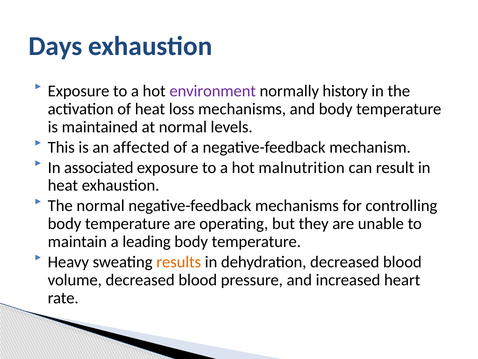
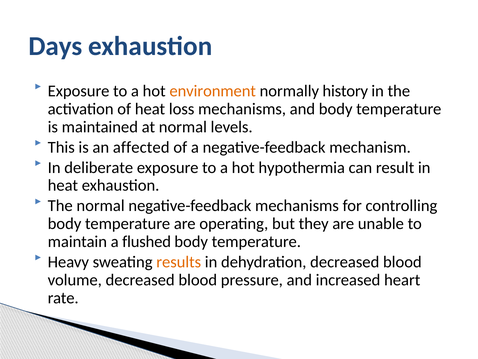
environment colour: purple -> orange (213, 91)
associated: associated -> deliberate (99, 167)
malnutrition: malnutrition -> hypothermia (302, 167)
leading: leading -> flushed (147, 241)
